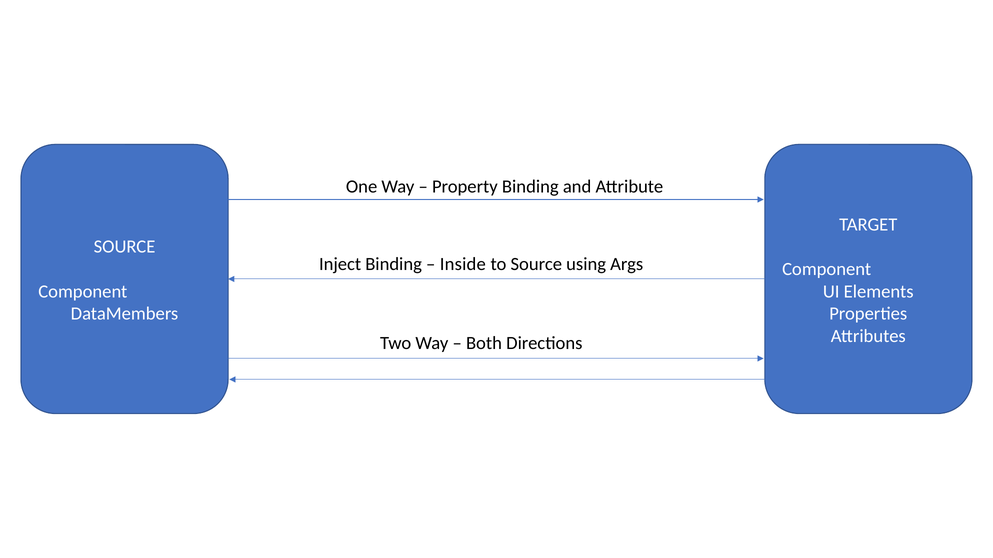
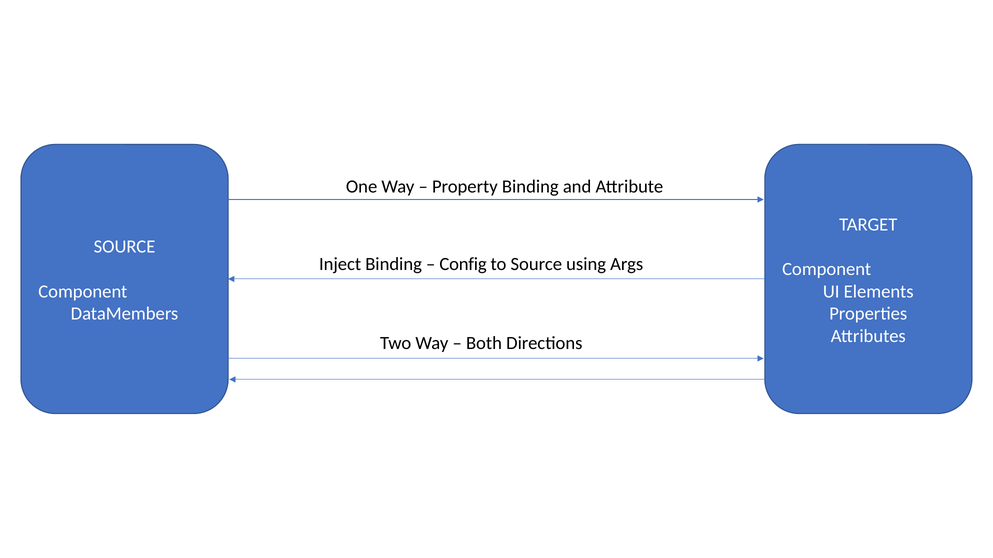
Inside: Inside -> Config (463, 265)
